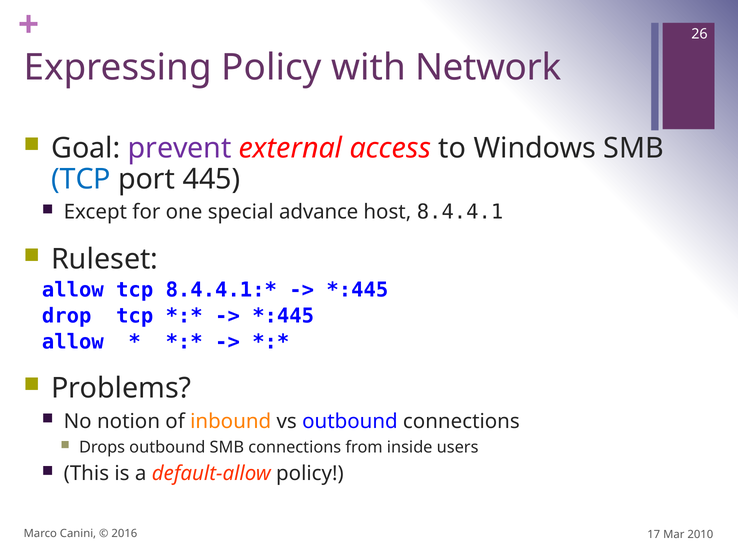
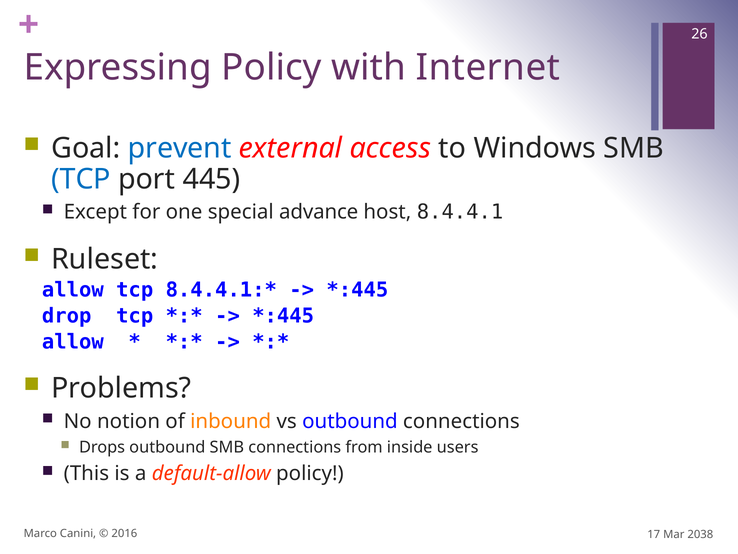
Network: Network -> Internet (488, 67)
prevent colour: purple -> blue (180, 148)
2010: 2010 -> 2038 (700, 534)
